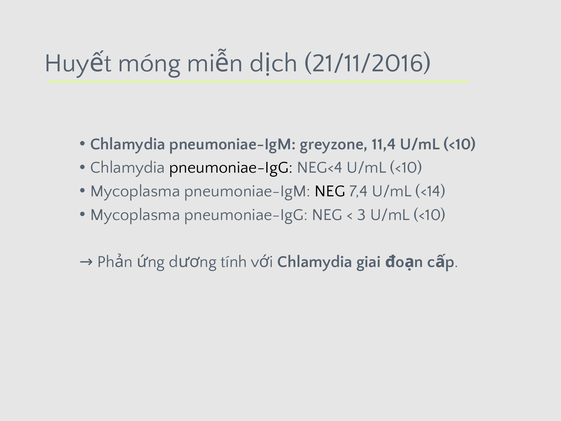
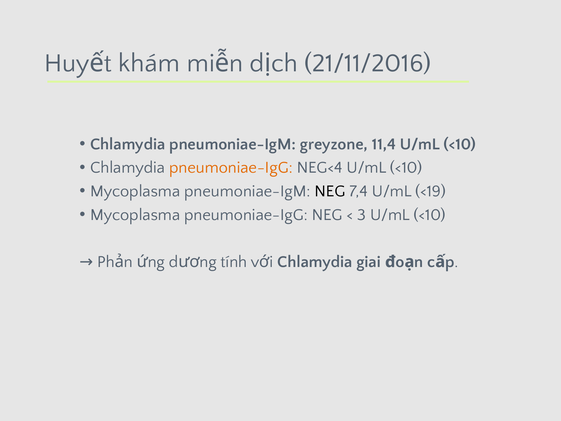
móng: móng -> khám (149, 63)
pneumoniae-IgG colour: black -> orange (231, 167)
<14: <14 -> <19 (431, 191)
